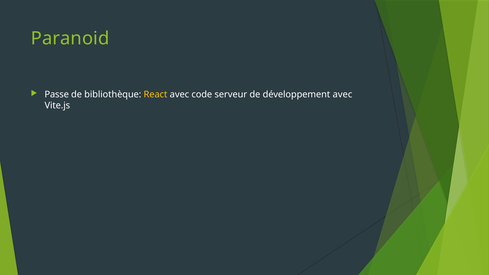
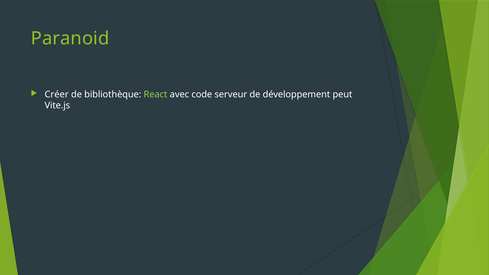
Passe: Passe -> Créer (57, 95)
React colour: yellow -> light green (156, 95)
développement avec: avec -> peut (342, 95)
